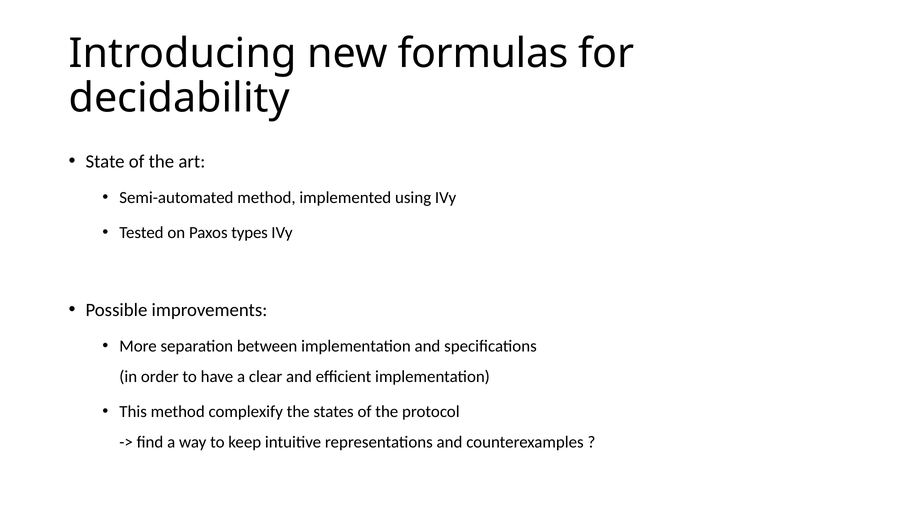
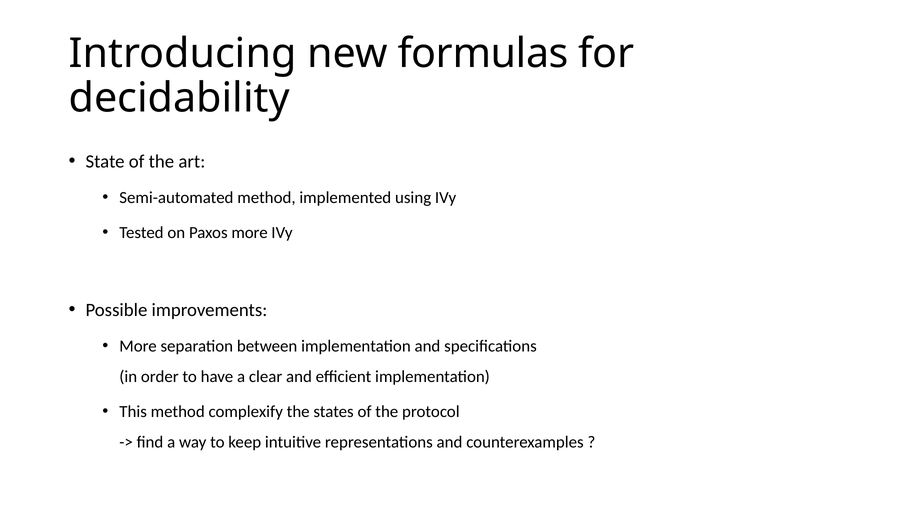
Paxos types: types -> more (250, 233)
